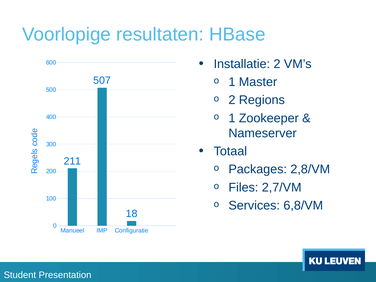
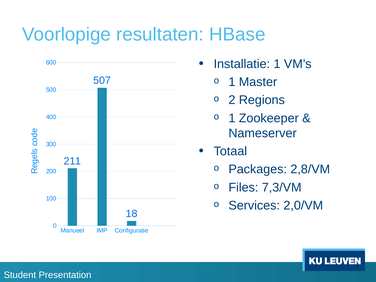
Installatie 2: 2 -> 1 (277, 64)
2,7/VM: 2,7/VM -> 7,3/VM (282, 187)
6,8/VM: 6,8/VM -> 2,0/VM (303, 205)
